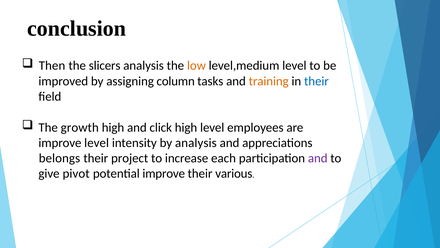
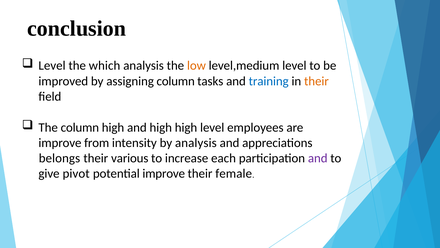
Then: Then -> Level (52, 66)
slicers: slicers -> which (105, 66)
training colour: orange -> blue (269, 81)
their colour: blue -> orange (316, 81)
The growth: growth -> column (80, 127)
and click: click -> high (161, 127)
improve level: level -> from (97, 143)
project: project -> various (130, 158)
various: various -> female (234, 173)
